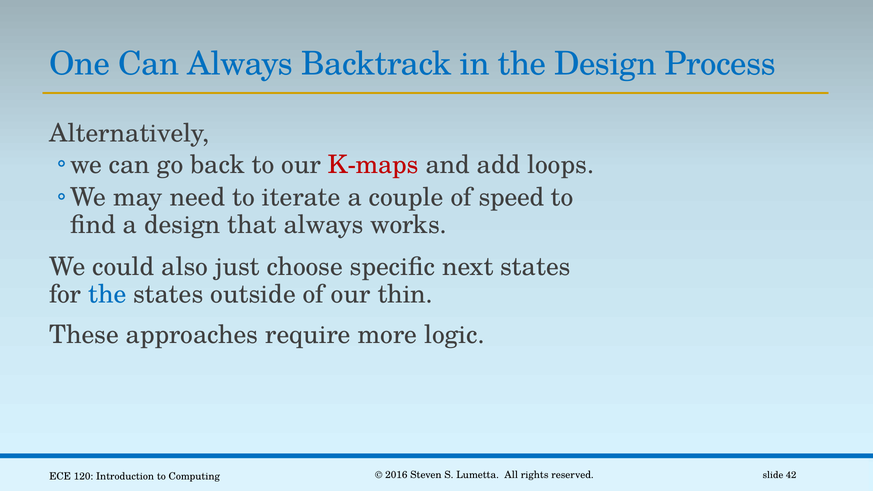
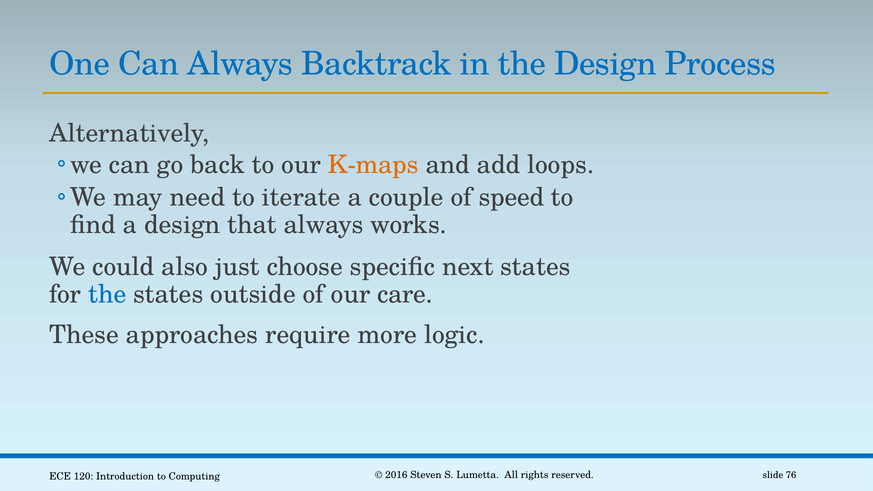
K-maps colour: red -> orange (373, 165)
thin: thin -> care (405, 294)
42: 42 -> 76 (791, 475)
